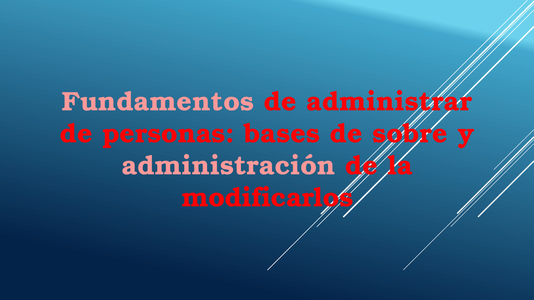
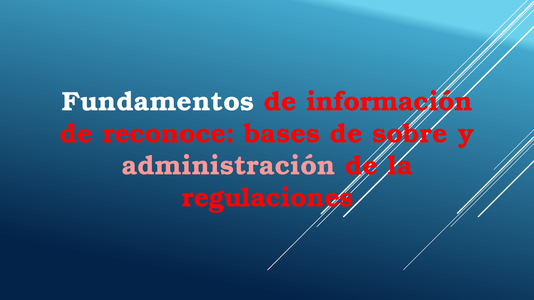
Fundamentos colour: pink -> white (158, 102)
administrar: administrar -> información (389, 102)
personas: personas -> reconoce (169, 134)
modificarlos: modificarlos -> regulaciones (268, 198)
